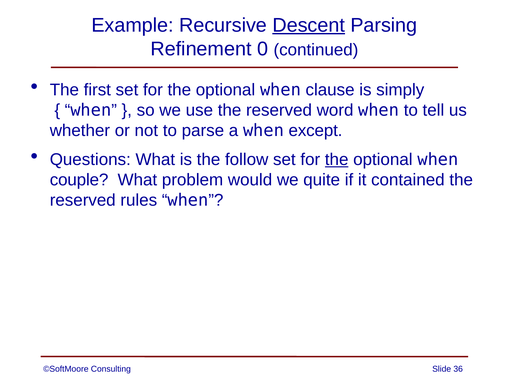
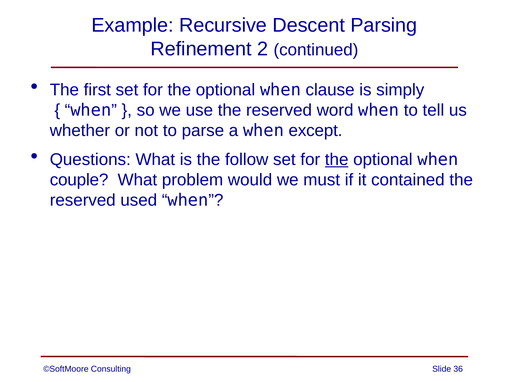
Descent underline: present -> none (309, 25)
0: 0 -> 2 (263, 49)
quite: quite -> must (322, 180)
rules: rules -> used (139, 200)
